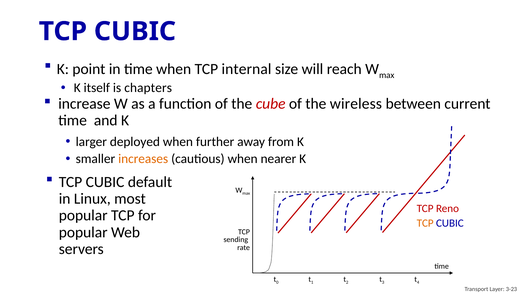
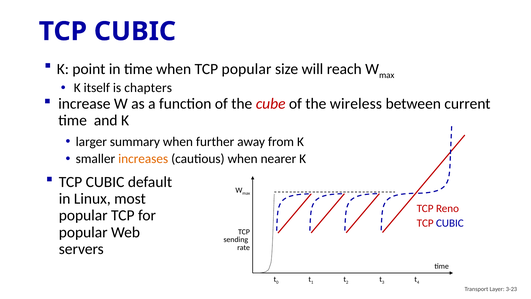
TCP internal: internal -> popular (246, 69)
deployed: deployed -> summary (135, 142)
TCP colour: orange -> red (425, 223)
